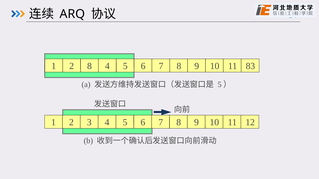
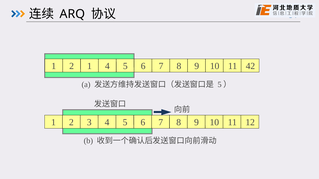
2 8: 8 -> 1 (89, 66)
83: 83 -> 42 (250, 66)
